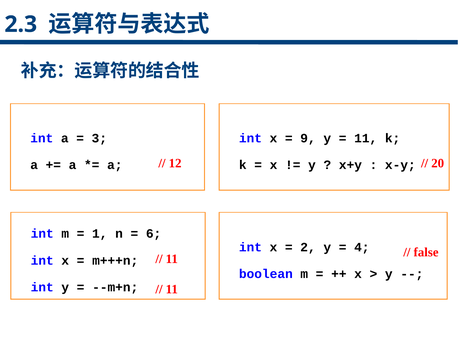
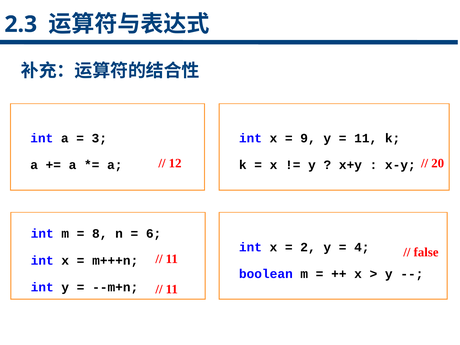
1: 1 -> 8 (100, 234)
